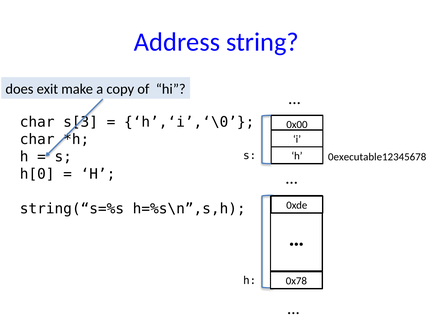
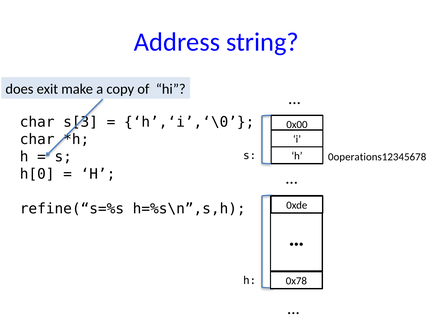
0executable12345678: 0executable12345678 -> 0operations12345678 (377, 157)
string(“s=%s: string(“s=%s -> refine(“s=%s (72, 208)
